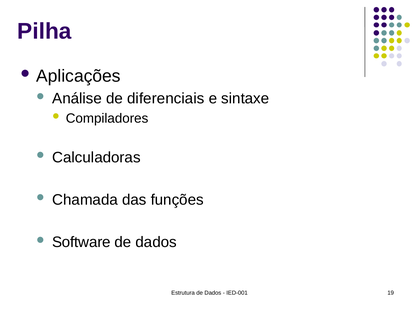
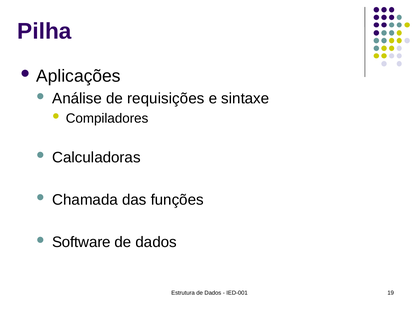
diferenciais: diferenciais -> requisições (166, 98)
